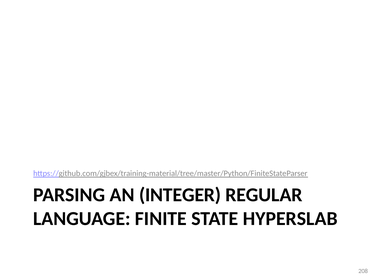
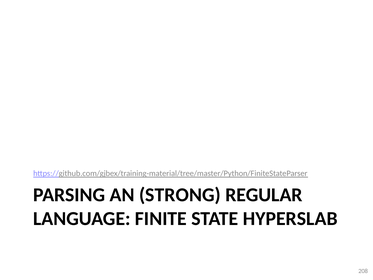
INTEGER: INTEGER -> STRONG (180, 195)
